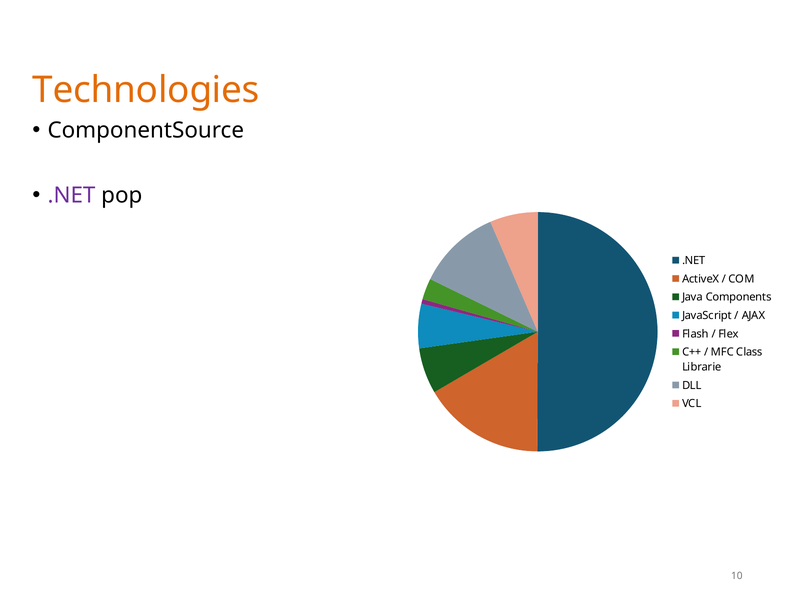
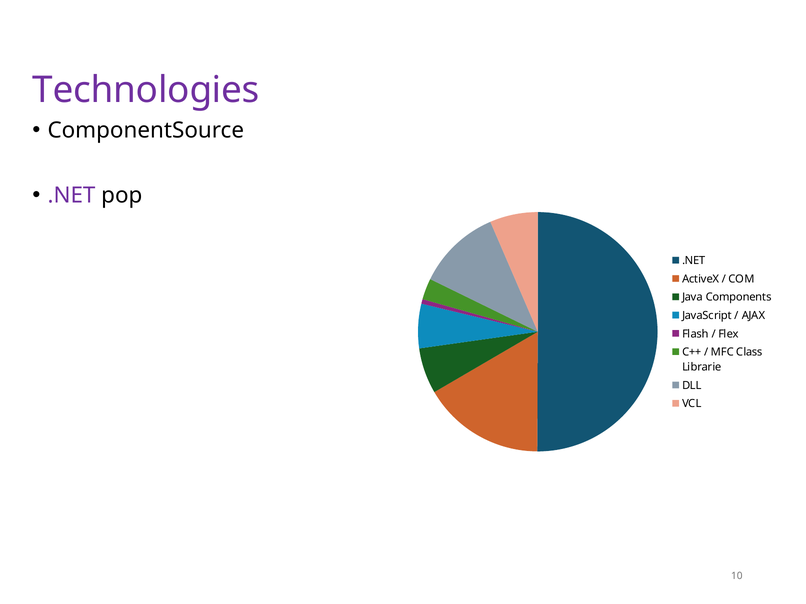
Technologies colour: orange -> purple (146, 90)
